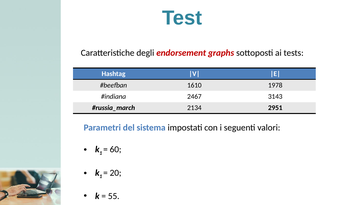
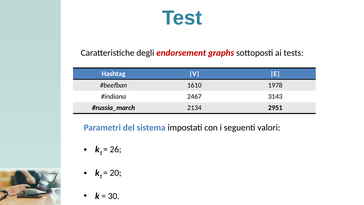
60: 60 -> 26 (116, 149)
55: 55 -> 30 (114, 196)
